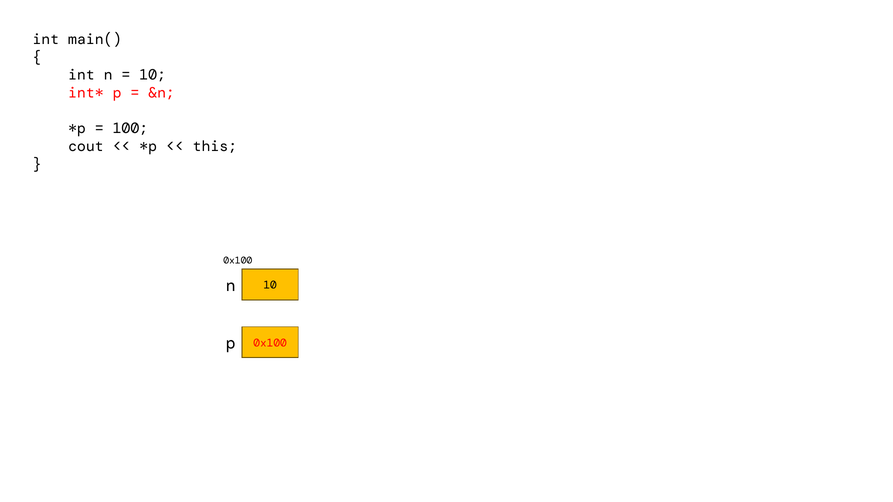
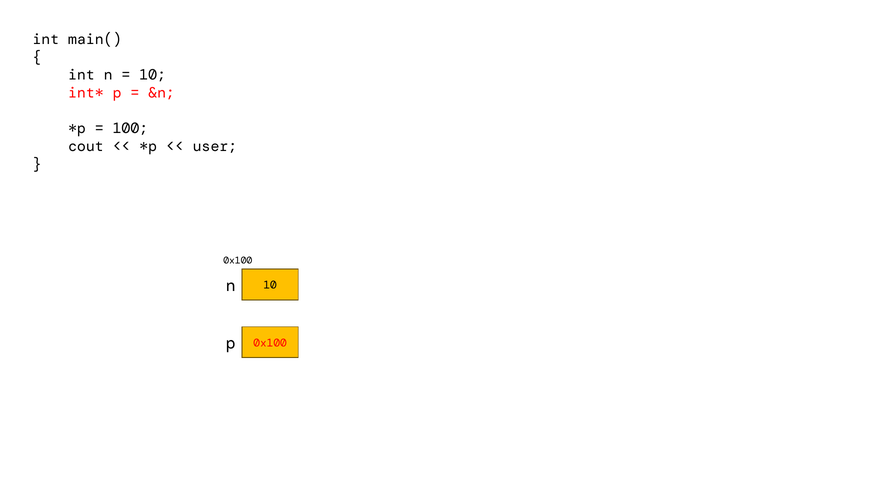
this: this -> user (215, 147)
